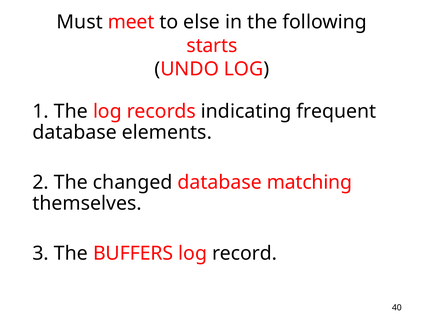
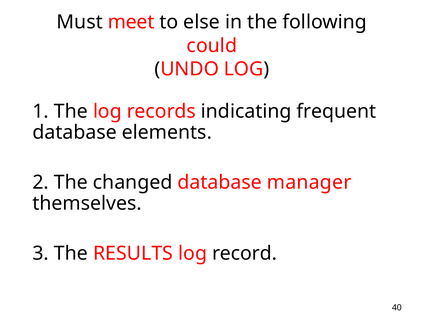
starts: starts -> could (212, 46)
matching: matching -> manager (309, 182)
BUFFERS: BUFFERS -> RESULTS (133, 254)
